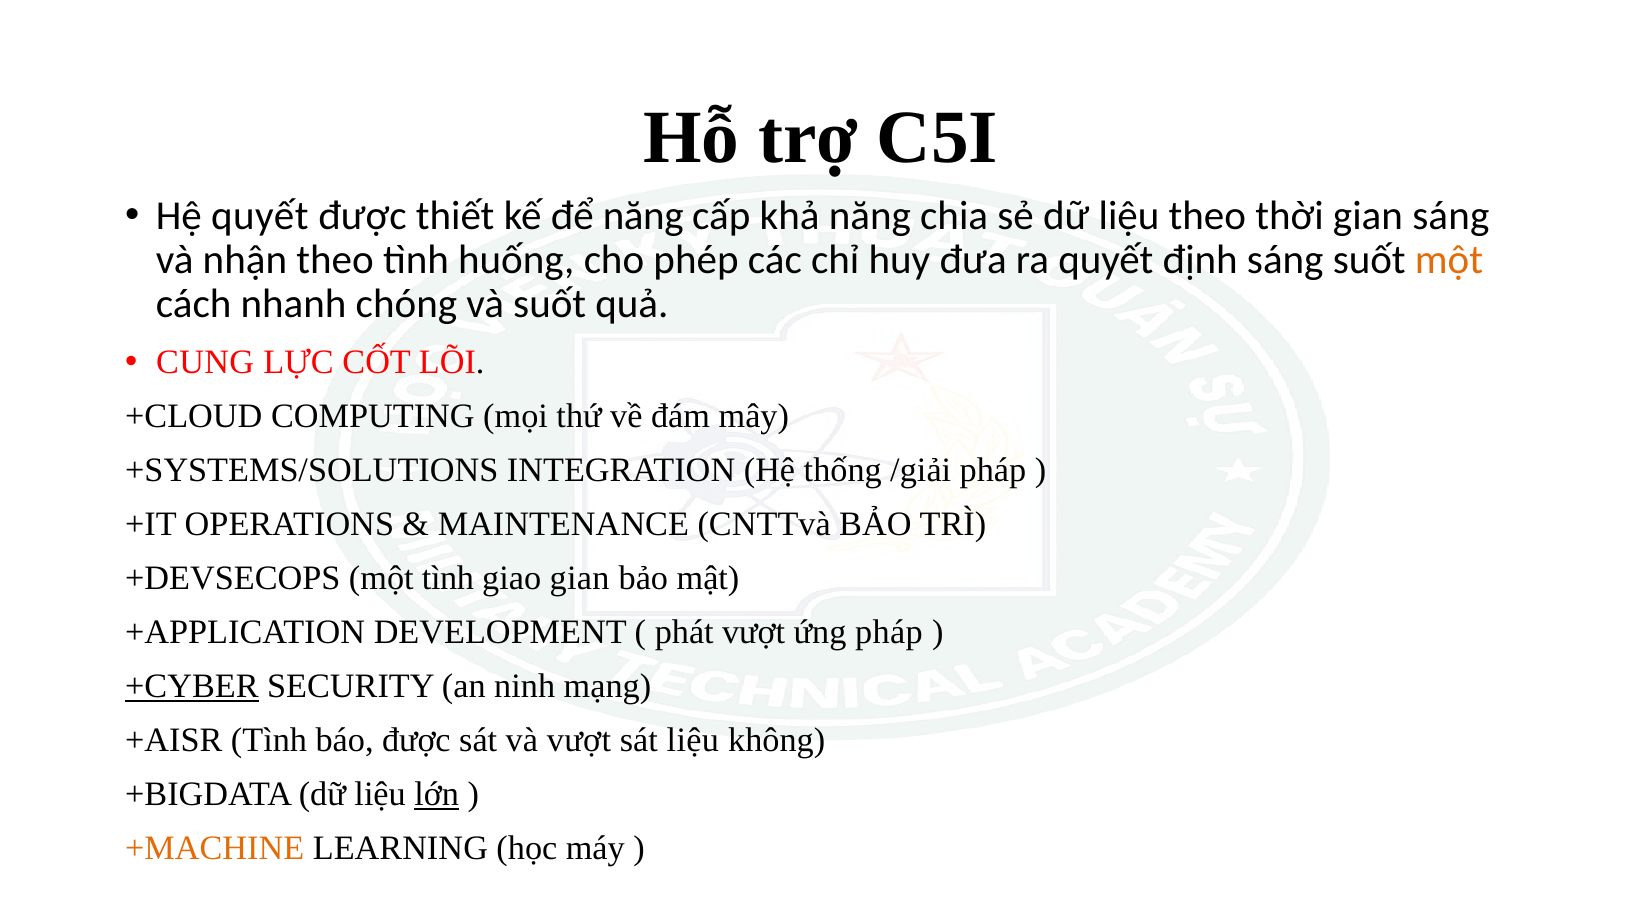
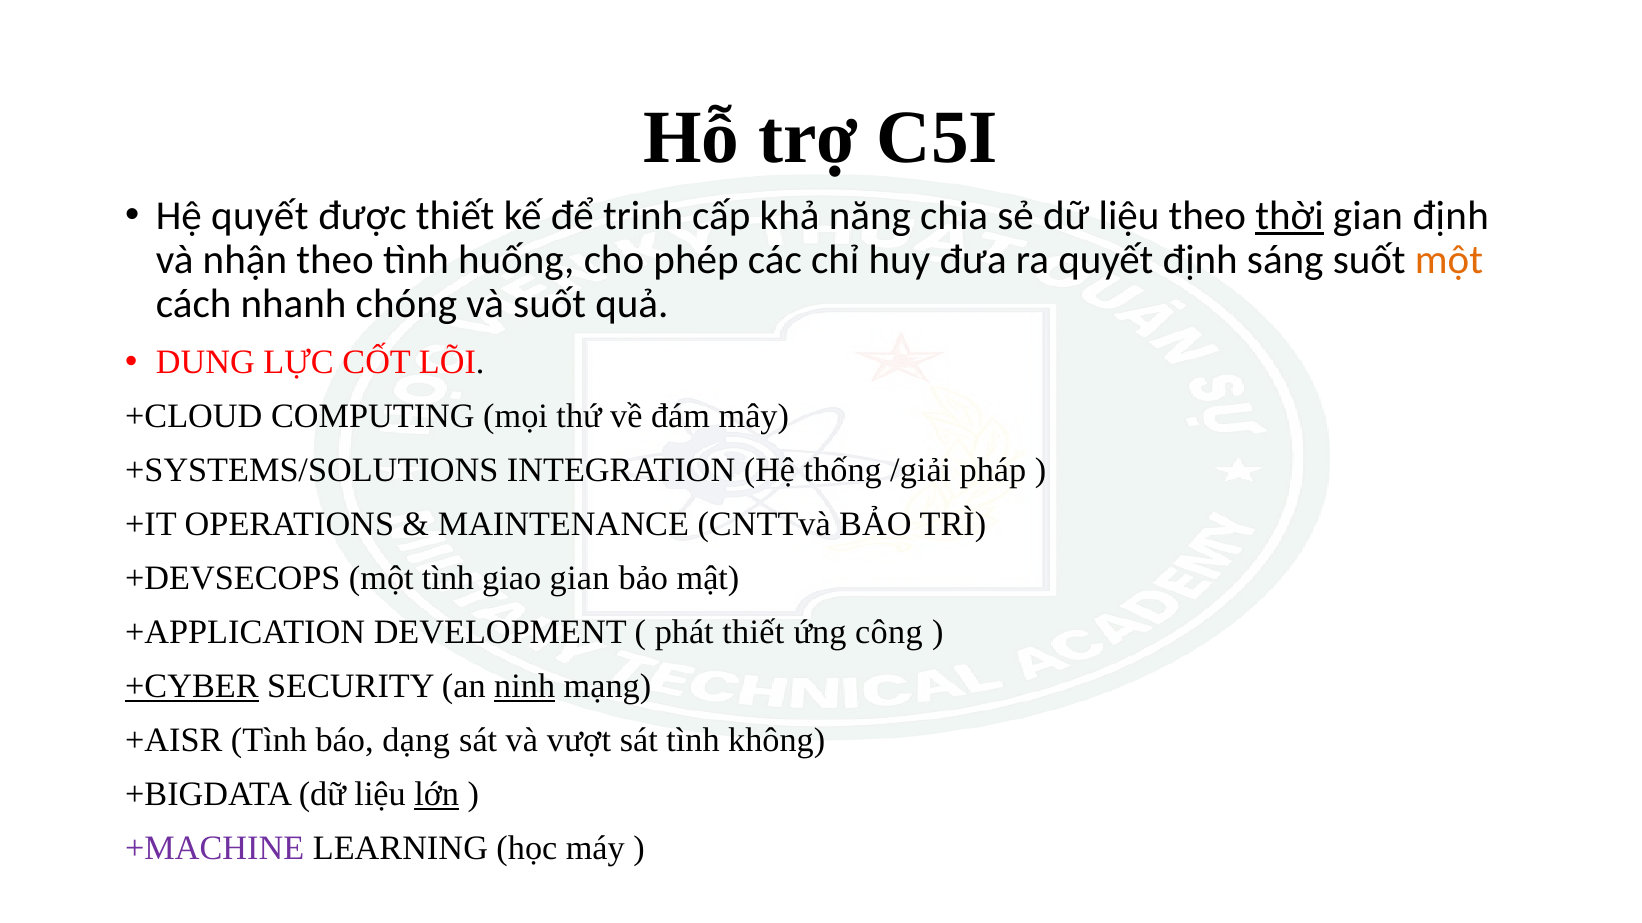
để năng: năng -> trinh (643, 216)
thời underline: none -> present (1290, 216)
gian sáng: sáng -> định (1451, 216)
CUNG: CUNG -> DUNG (205, 362)
phát vượt: vượt -> thiết (753, 633)
ứng pháp: pháp -> công (889, 633)
ninh underline: none -> present (525, 687)
báo được: được -> dạng (416, 741)
sát liệu: liệu -> tình (693, 741)
+MACHINE colour: orange -> purple (215, 849)
